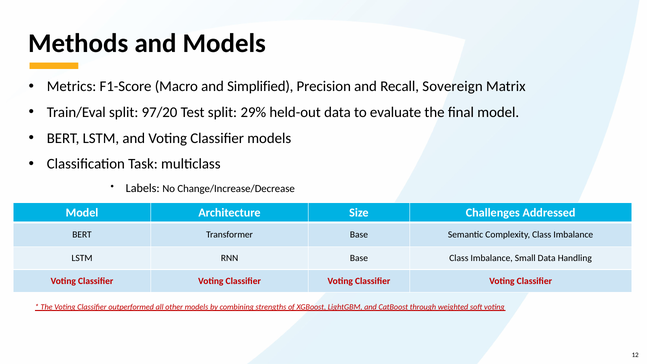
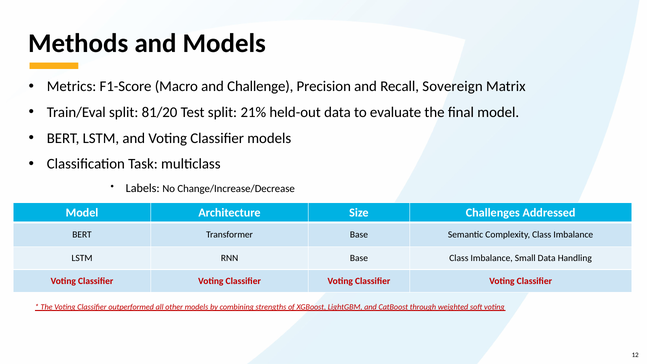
Simplified: Simplified -> Challenge (260, 86)
97/20: 97/20 -> 81/20 (160, 112)
29%: 29% -> 21% (253, 112)
